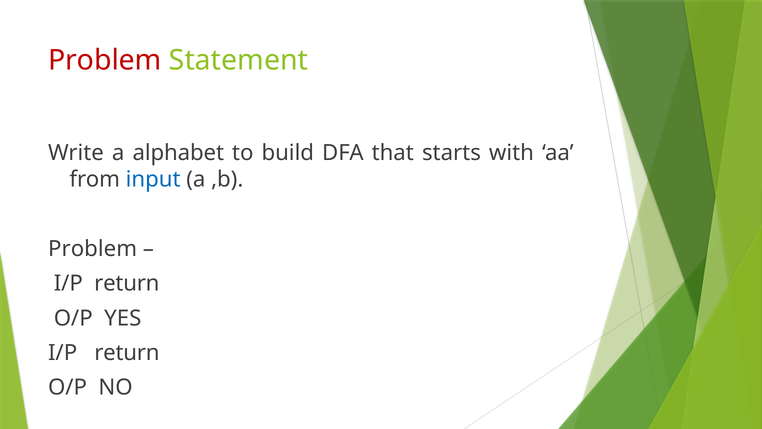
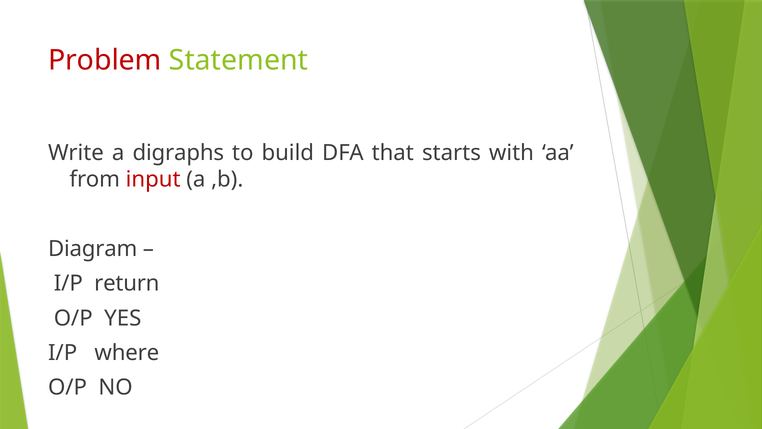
alphabet: alphabet -> digraphs (178, 153)
input colour: blue -> red (153, 179)
Problem: Problem -> Diagram (93, 249)
return: return -> where (127, 353)
